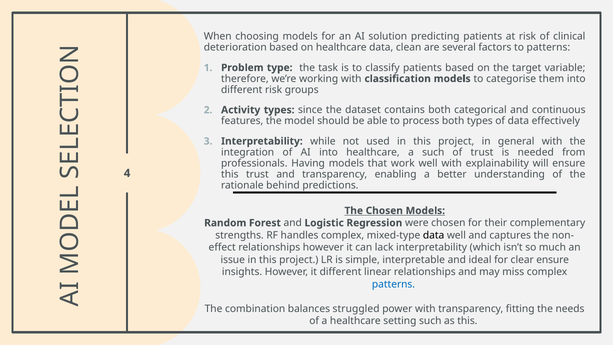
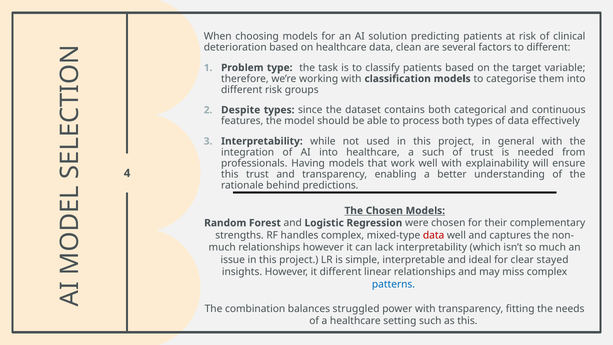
to patterns: patterns -> different (548, 47)
Activity: Activity -> Despite (241, 110)
data colour: black -> red (434, 235)
effect: effect -> much (222, 247)
clear ensure: ensure -> stayed (553, 260)
